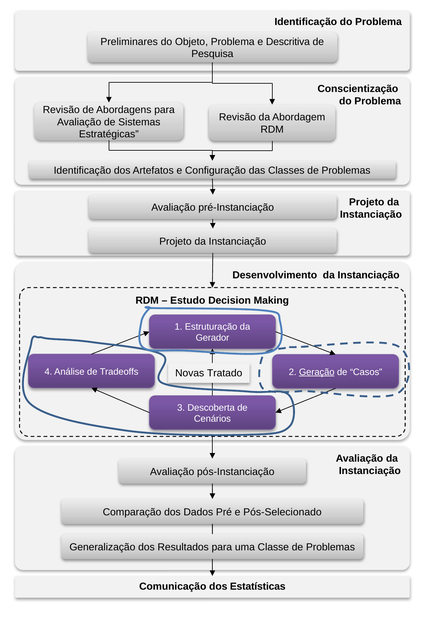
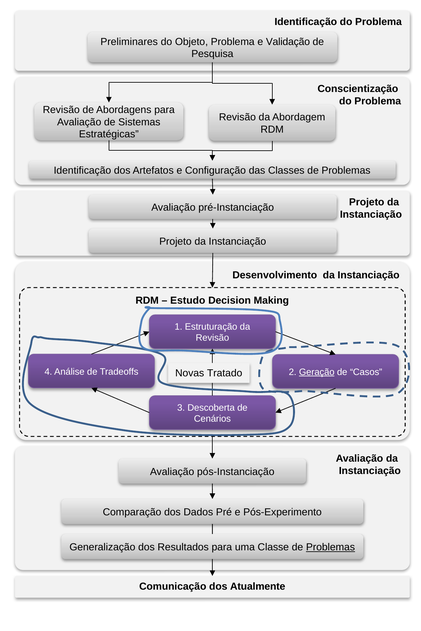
Descritiva: Descritiva -> Validação (288, 42)
Gerador: Gerador -> Revisão (212, 338)
Pós-Selecionado: Pós-Selecionado -> Pós-Experimento (283, 513)
Problemas underline: none -> present (330, 548)
Estatísticas: Estatísticas -> Atualmente (258, 587)
